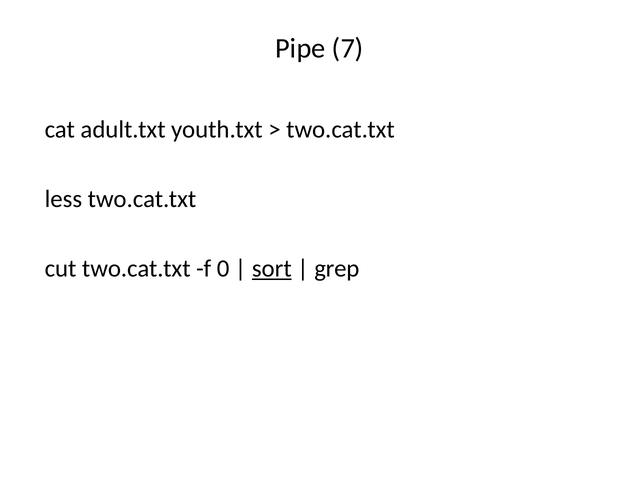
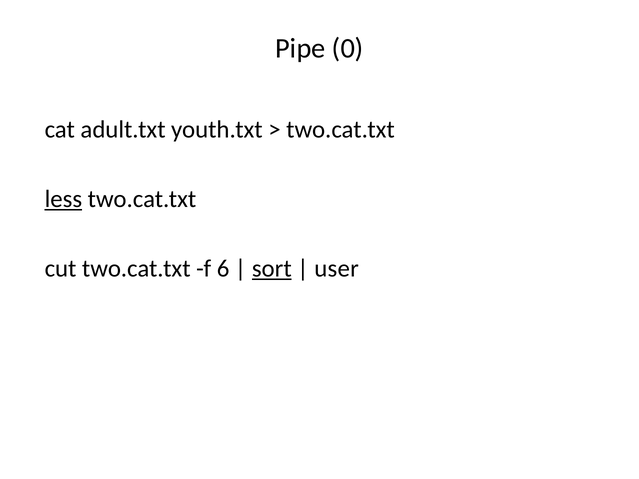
7: 7 -> 0 (348, 48)
less underline: none -> present (63, 199)
0: 0 -> 6 (223, 269)
grep: grep -> user (337, 269)
